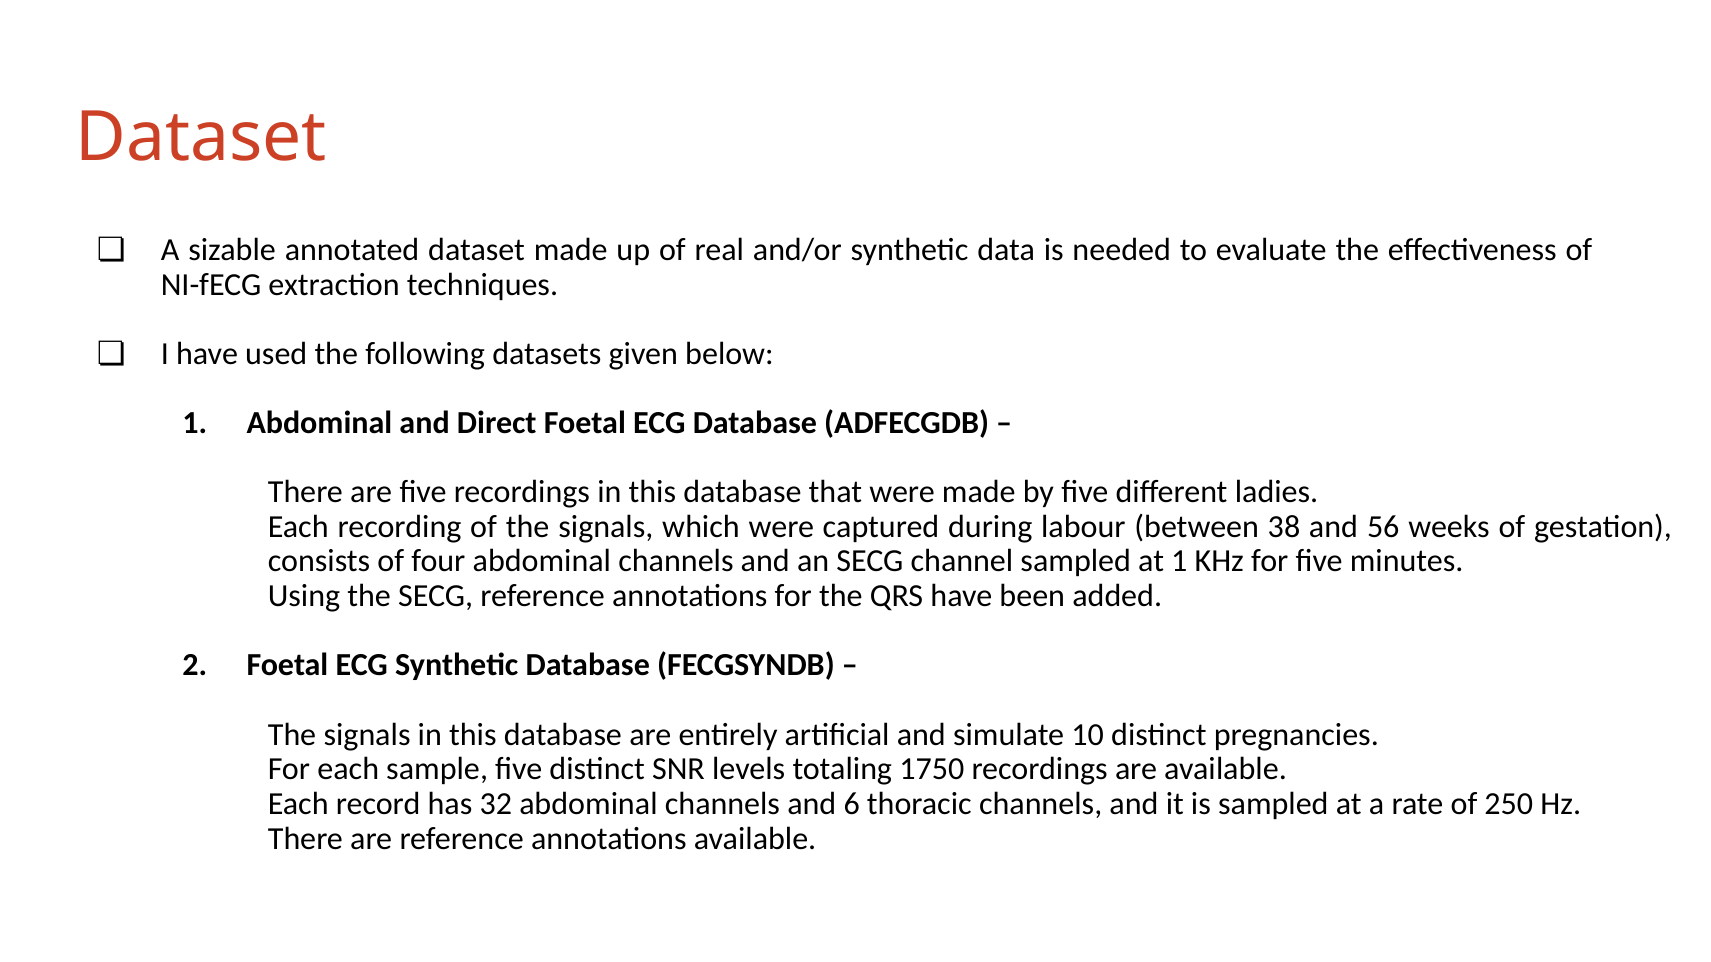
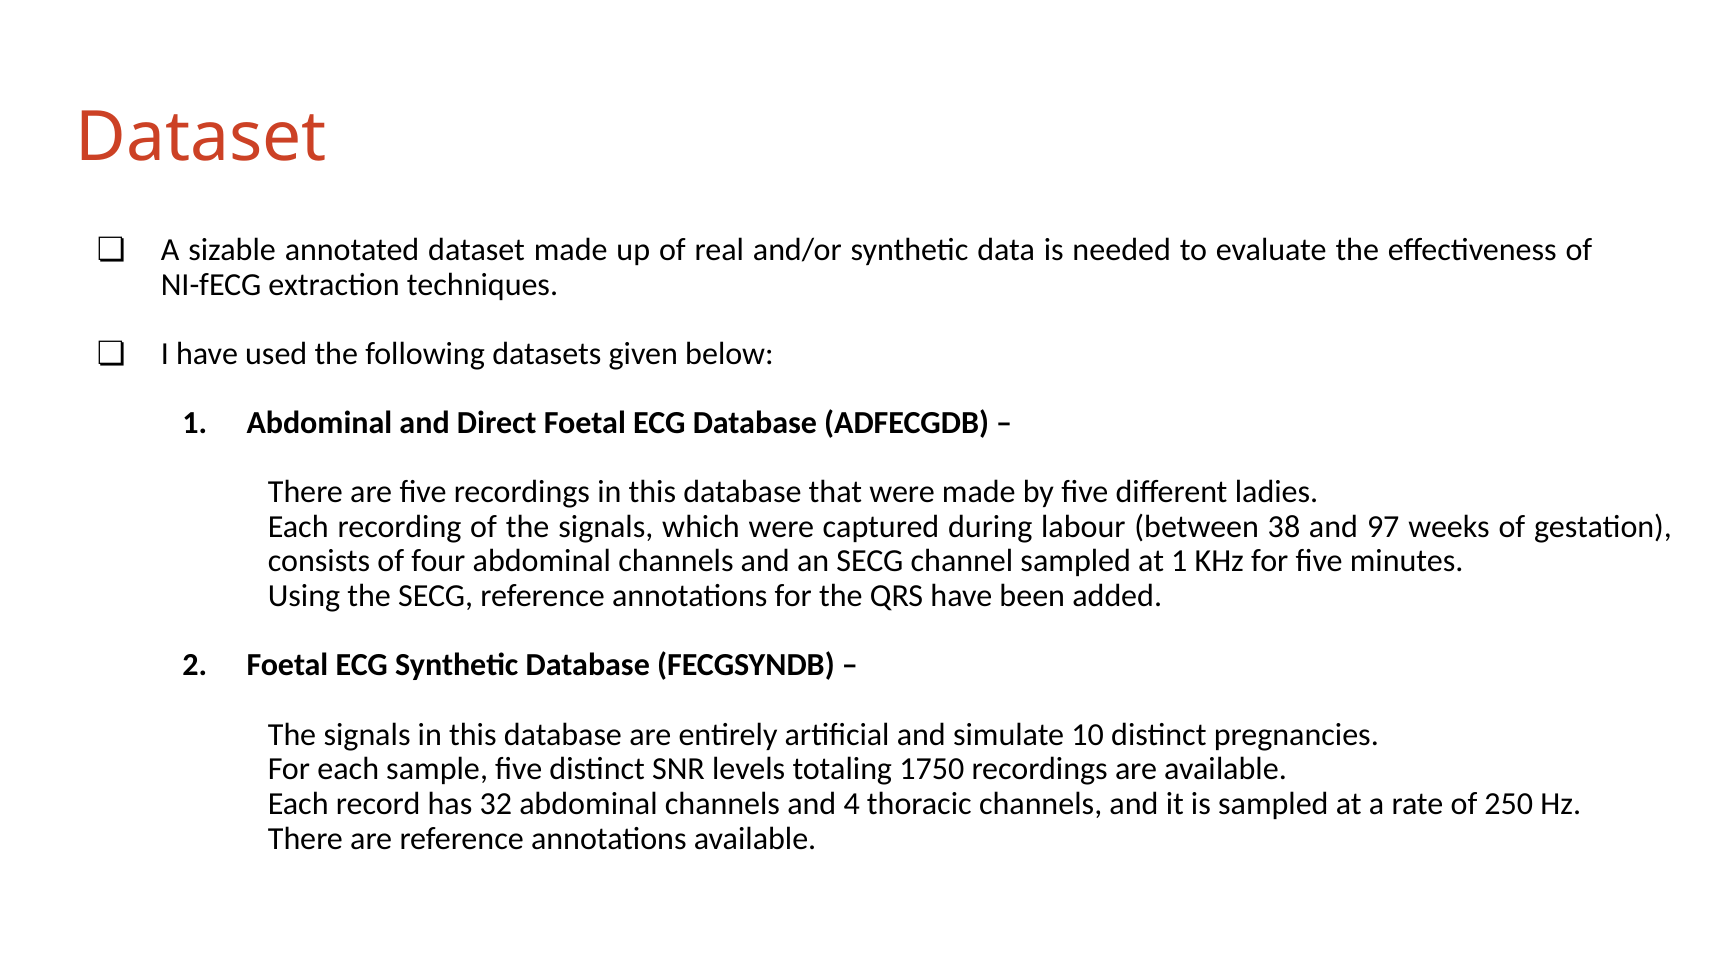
56: 56 -> 97 (1383, 527)
6: 6 -> 4 (852, 804)
